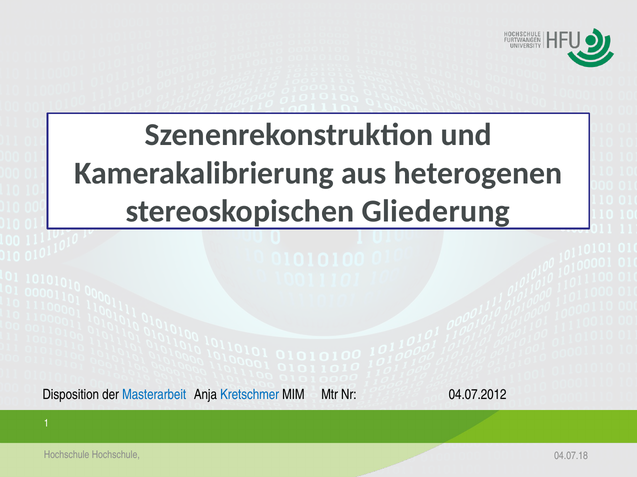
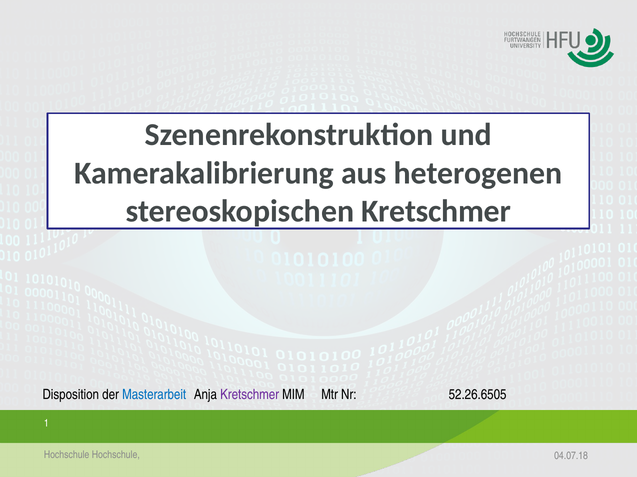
stereoskopischen Gliederung: Gliederung -> Kretschmer (436, 212)
Kretschmer colour: blue -> purple (250, 395)
04.07.2012: 04.07.2012 -> 52.26.6505 (478, 395)
